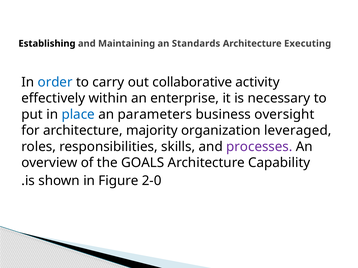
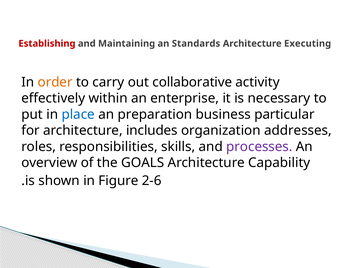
Establishing colour: black -> red (47, 44)
order colour: blue -> orange (55, 82)
parameters: parameters -> preparation (155, 115)
oversight: oversight -> particular (284, 115)
majority: majority -> includes (152, 131)
leveraged: leveraged -> addresses (298, 131)
2-0: 2-0 -> 2-6 (152, 181)
